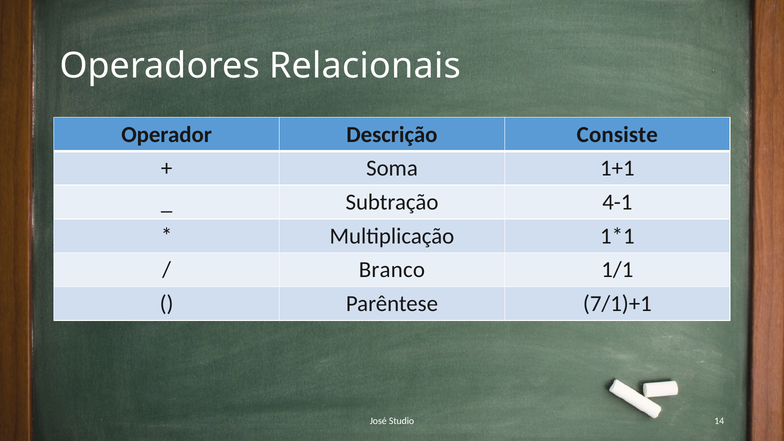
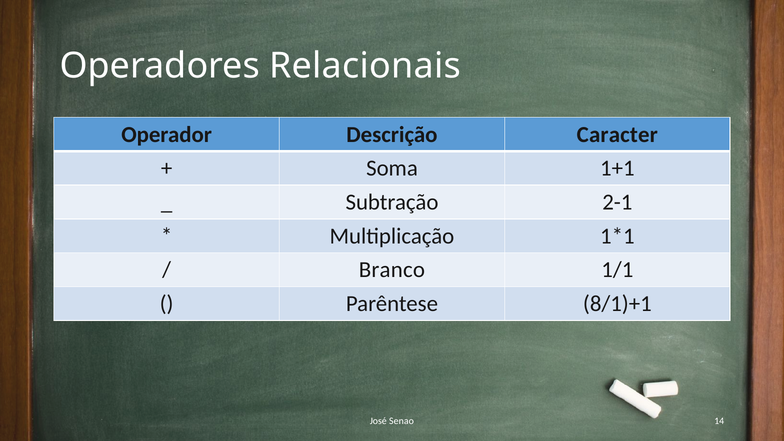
Consiste: Consiste -> Caracter (617, 135)
4-1: 4-1 -> 2-1 (617, 202)
7/1)+1: 7/1)+1 -> 8/1)+1 (617, 304)
Studio: Studio -> Senao (401, 421)
